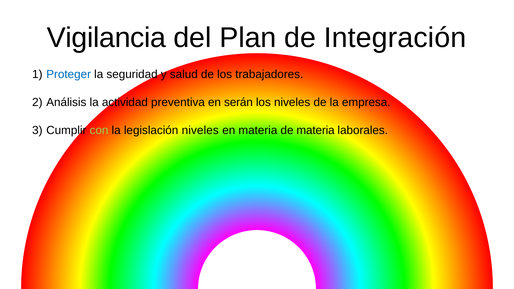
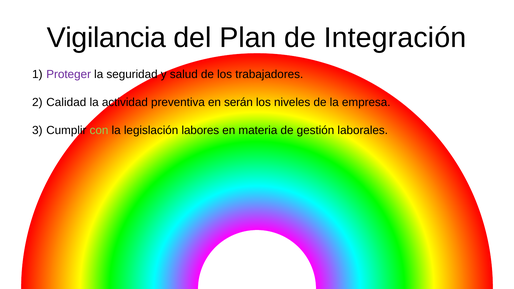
Proteger colour: blue -> purple (69, 74)
Análisis: Análisis -> Calidad (66, 102)
legislación niveles: niveles -> labores (200, 130)
de materia: materia -> gestión (316, 130)
